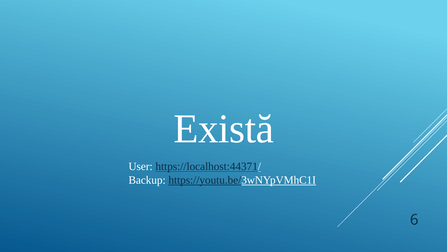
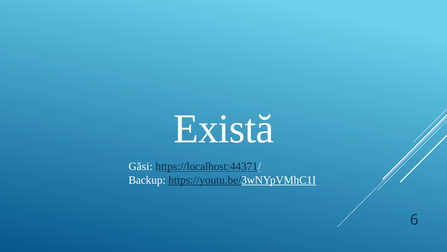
User: User -> Găsi (141, 166)
